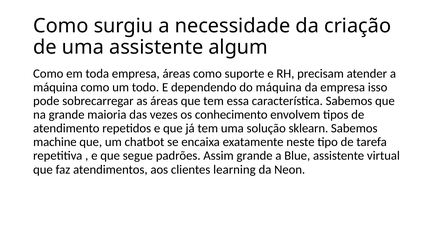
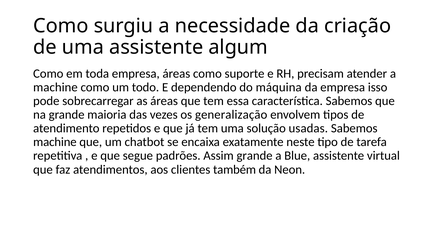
máquina: máquina -> machine (55, 87)
conhecimento: conhecimento -> generalização (231, 115)
sklearn: sklearn -> usadas (308, 128)
learning: learning -> também (235, 169)
